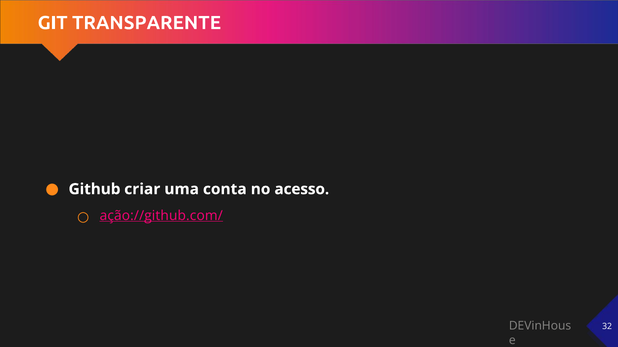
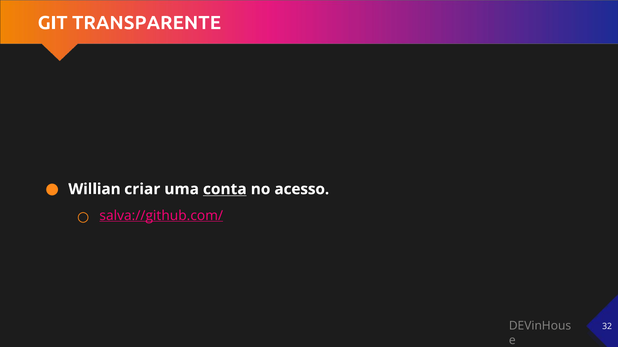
Github: Github -> Willian (95, 189)
conta underline: none -> present (225, 189)
ação://github.com/: ação://github.com/ -> salva://github.com/ (161, 216)
